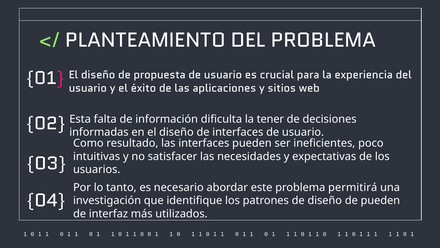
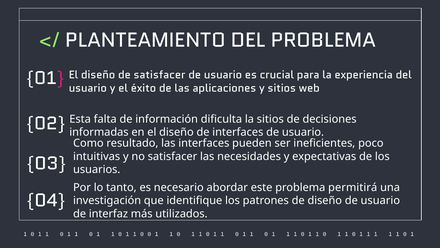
de propuesta: propuesta -> satisfacer (159, 75)
la tener: tener -> sitios (270, 119)
diseño de pueden: pueden -> usuario (380, 200)
